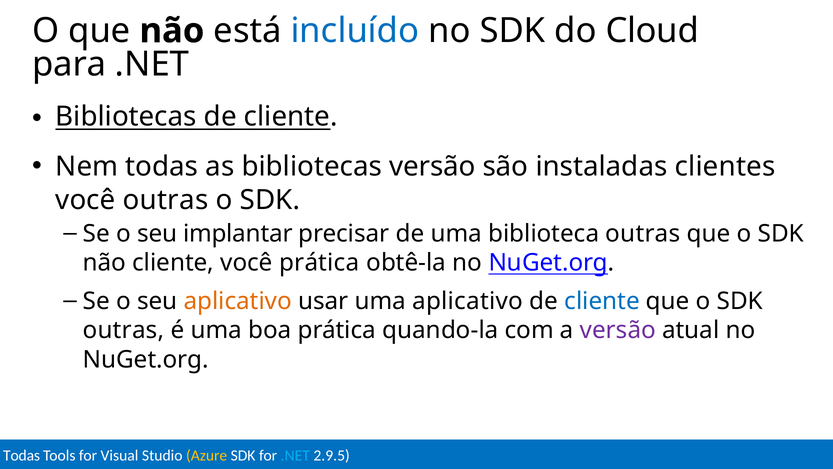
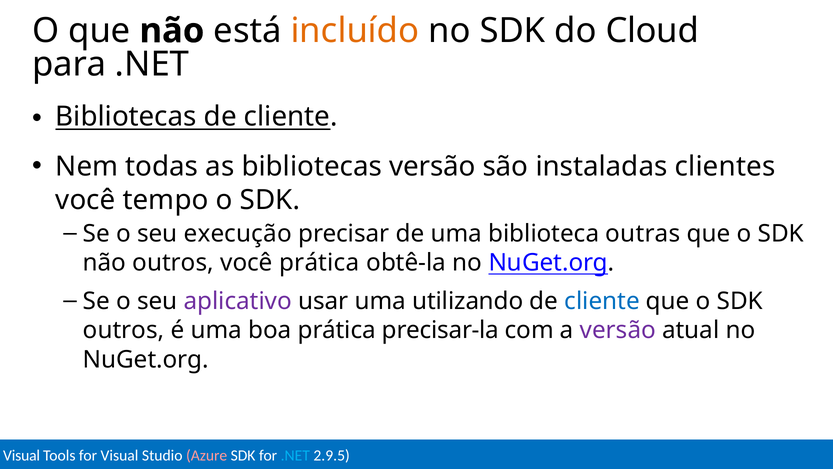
incluído colour: blue -> orange (355, 31)
você outras: outras -> tempo (166, 200)
implantar: implantar -> execução (238, 233)
não cliente: cliente -> outros (173, 263)
aplicativo colour: orange -> purple (238, 301)
uma aplicativo: aplicativo -> utilizando (468, 301)
outras: outras -> outros (124, 330)
quando-la: quando-la -> precisar-la (441, 330)
Todas: Todas -> Visual (22, 455)
Azure colour: yellow -> pink (207, 455)
